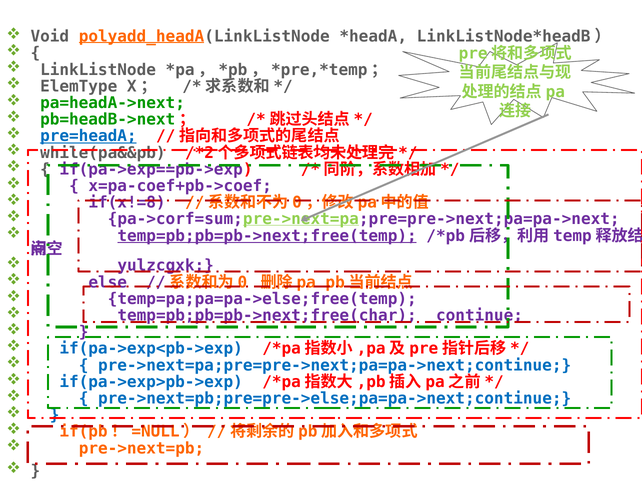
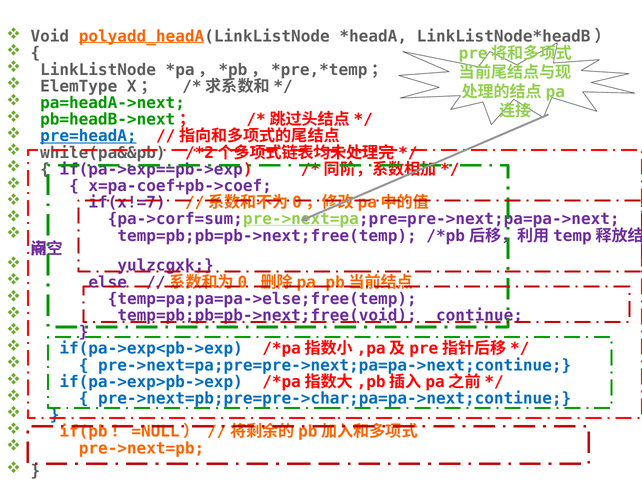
if(x!=8: if(x!=8 -> if(x!=7 (127, 202)
temp=pb;pb=pb->next;free(temp underline: present -> none (267, 235)
temp=pb;pb=pb->next;free(char: temp=pb;pb=pb->next;free(char -> temp=pb;pb=pb->next;free(void (267, 315)
pre->next=pb;pre=pre->else;pa=pa->next;continue: pre->next=pb;pre=pre->else;pa=pa->next;continue -> pre->next=pb;pre=pre->char;pa=pa->next;continue (335, 398)
